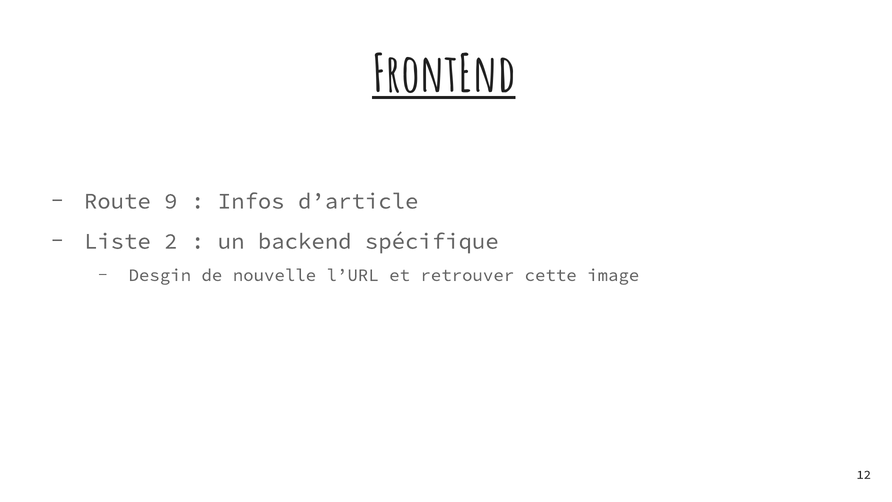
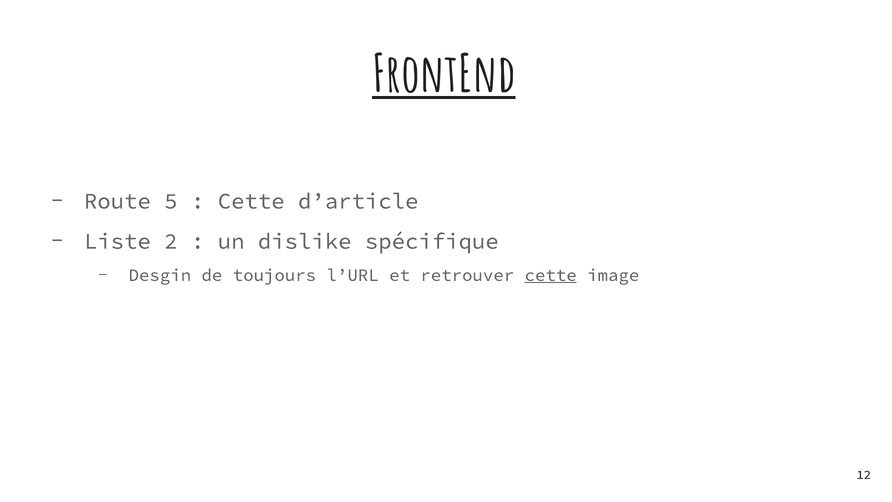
9: 9 -> 5 (171, 201)
Infos: Infos -> Cette (251, 201)
backend: backend -> dislike (305, 241)
nouvelle: nouvelle -> toujours (274, 275)
cette underline: none -> present (551, 275)
